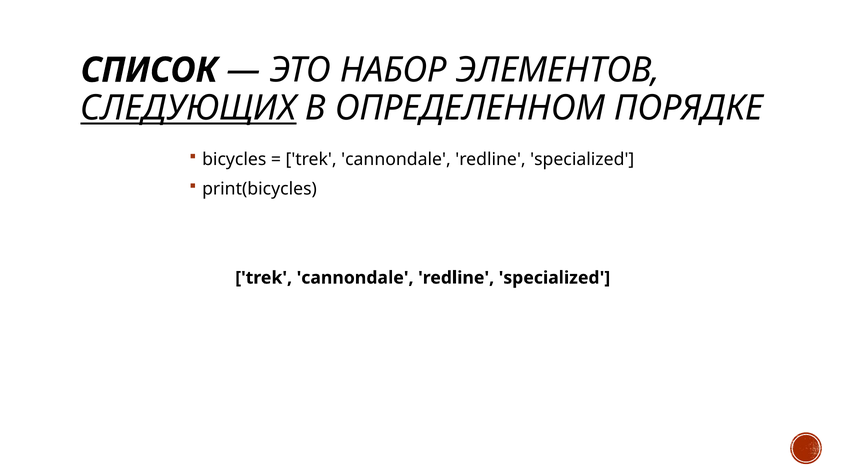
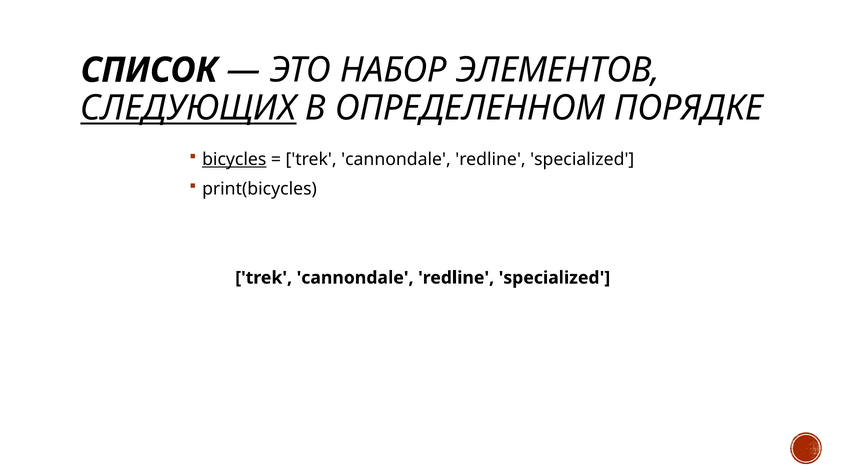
bicycles underline: none -> present (234, 159)
